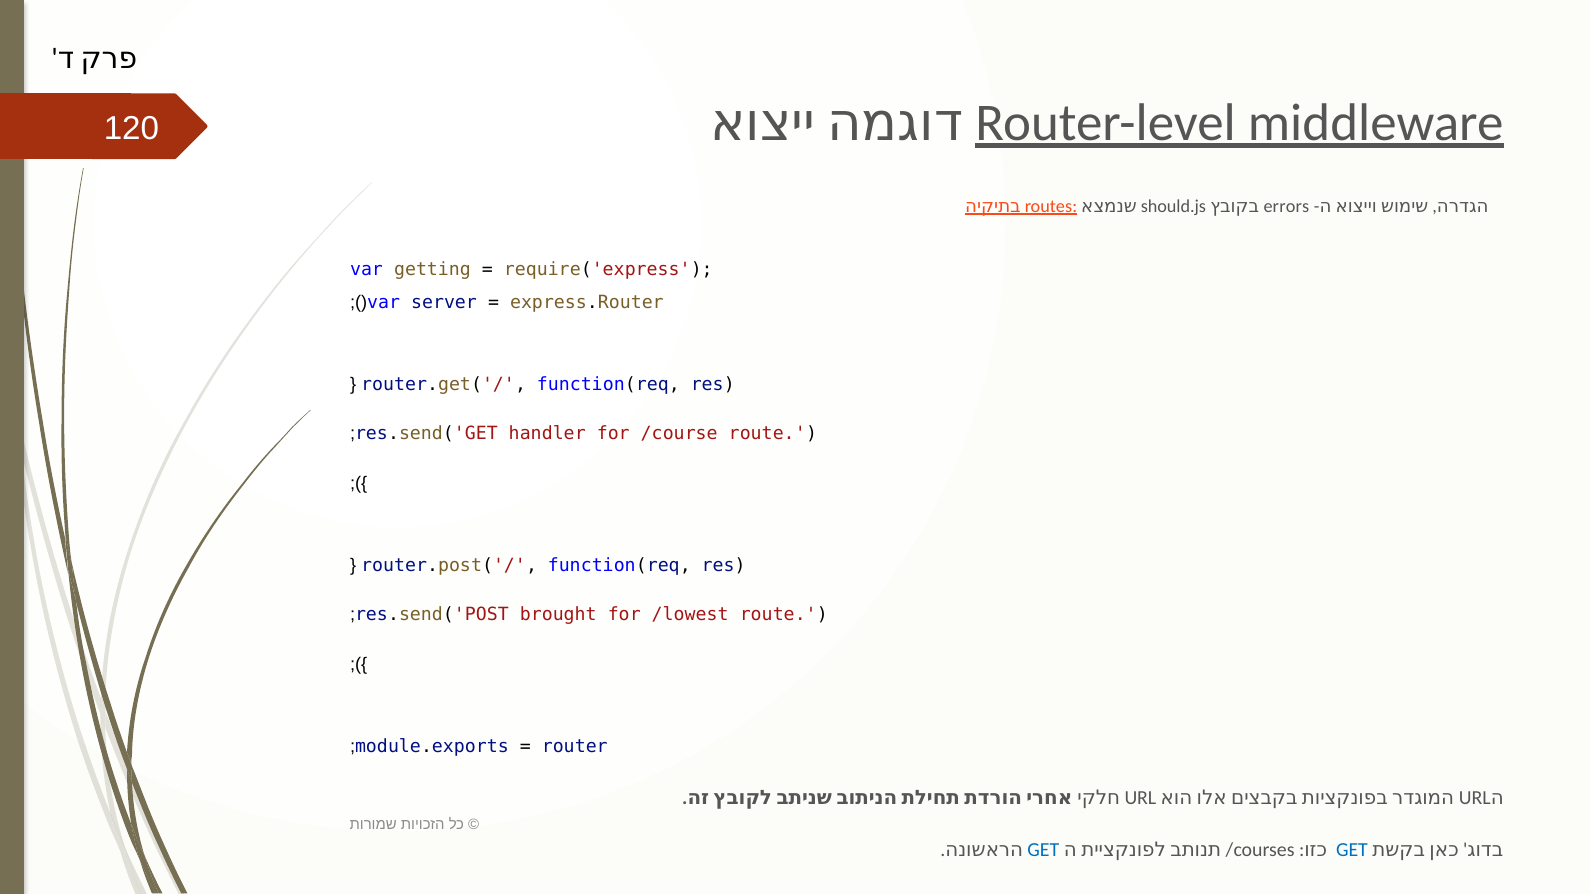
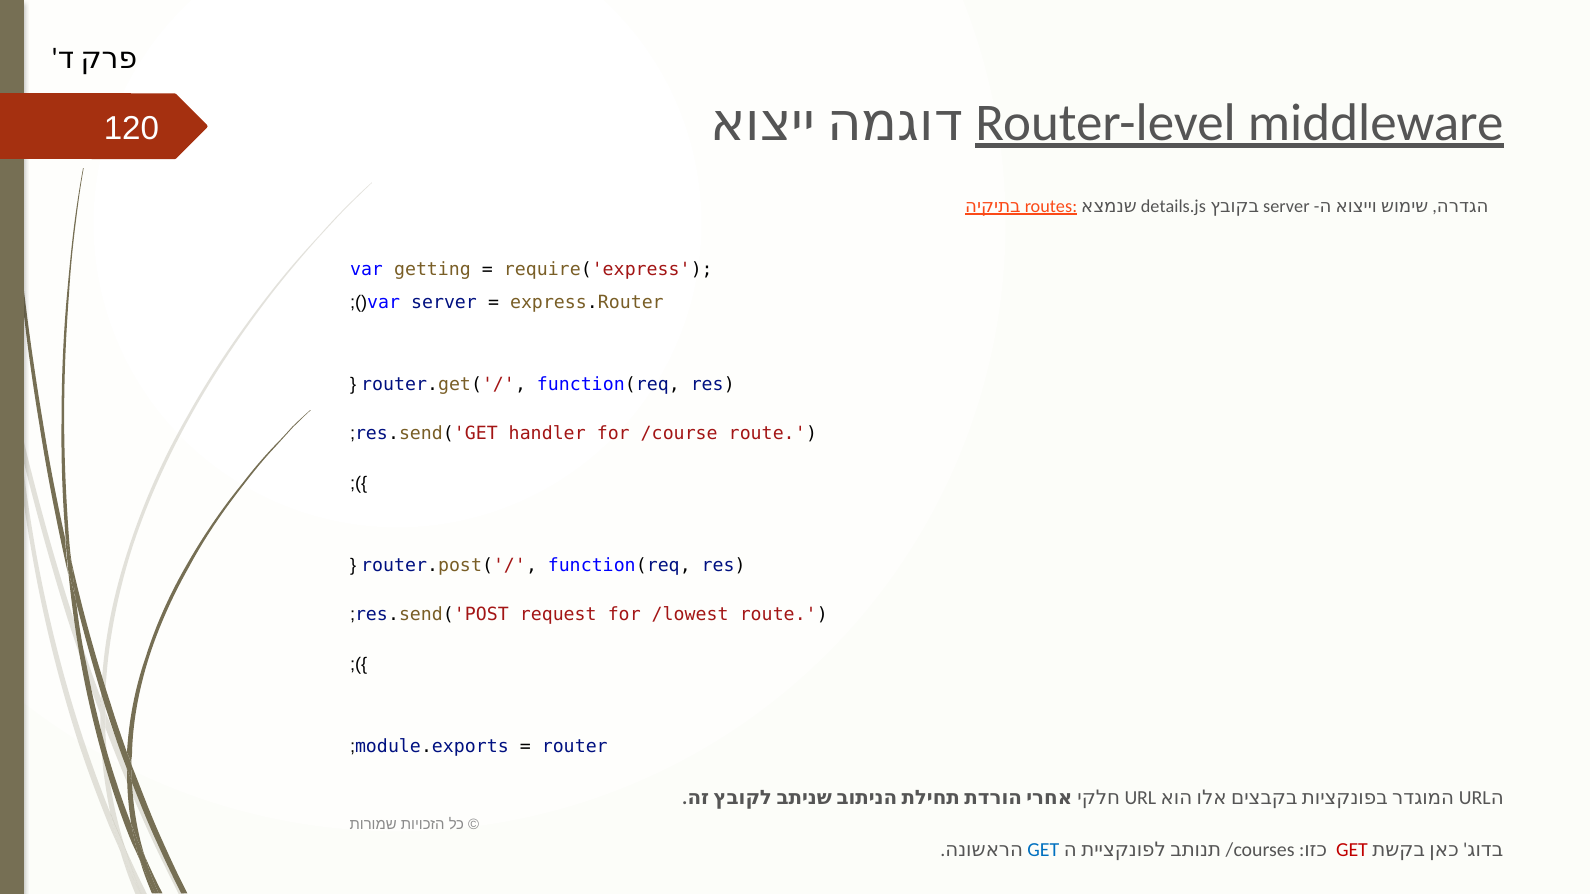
should.js: should.js -> details.js (1173, 207)
errors: errors -> server (1286, 207)
brought: brought -> request (558, 615)
GET colour: blue -> red (1352, 851)
